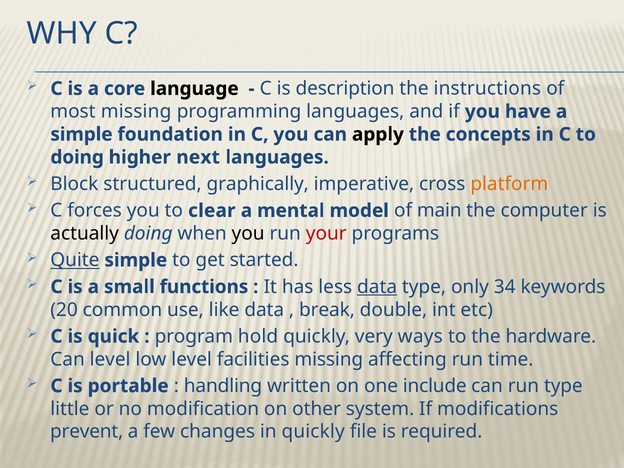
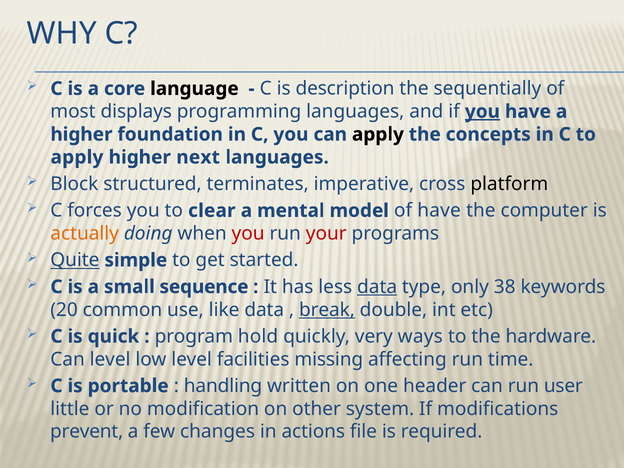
instructions: instructions -> sequentially (487, 89)
most missing: missing -> displays (136, 112)
you underline: none -> present (482, 112)
simple: simple -> higher (81, 134)
doing: doing -> apply (77, 157)
graphically: graphically -> terminates (258, 184)
platform colour: orange -> black (509, 184)
of main: main -> have (439, 211)
actually colour: black -> orange (85, 233)
you colour: black -> red (248, 233)
functions: functions -> sequence (204, 287)
34: 34 -> 38 (505, 287)
break underline: none -> present (327, 310)
include: include -> header (435, 386)
run type: type -> user (563, 386)
in quickly: quickly -> actions (313, 432)
